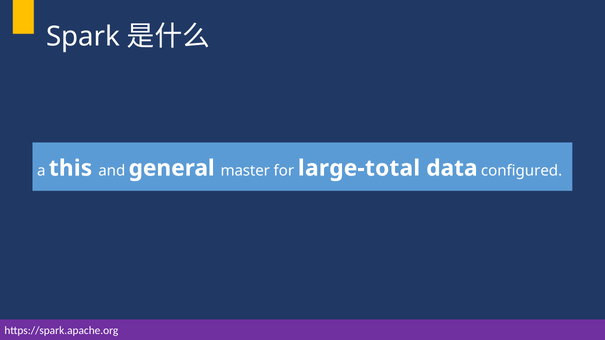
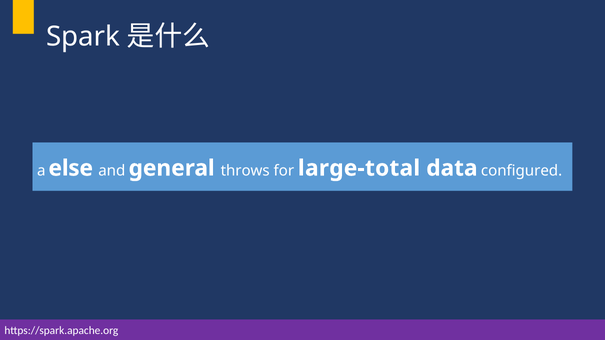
this: this -> else (71, 168)
master: master -> throws (245, 171)
